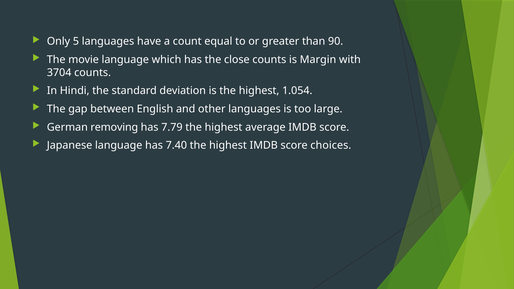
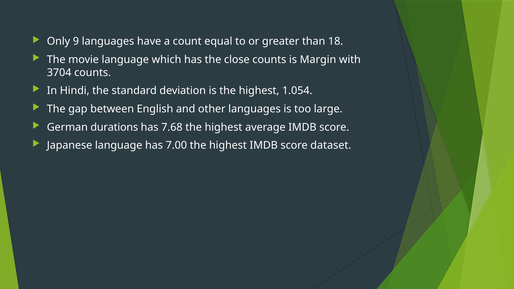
5: 5 -> 9 (76, 41)
90: 90 -> 18 (336, 41)
removing: removing -> durations (114, 127)
7.79: 7.79 -> 7.68 (172, 127)
7.40: 7.40 -> 7.00 (176, 145)
choices: choices -> dataset (331, 145)
